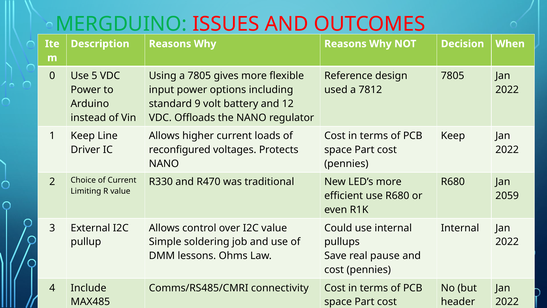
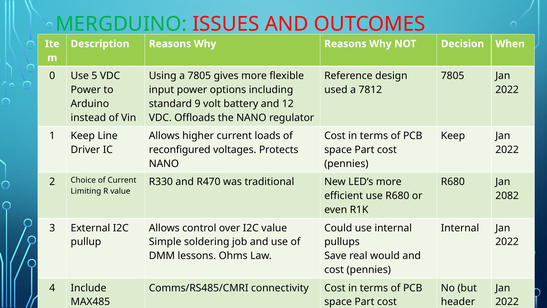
2059: 2059 -> 2082 (507, 196)
pause: pause -> would (385, 256)
